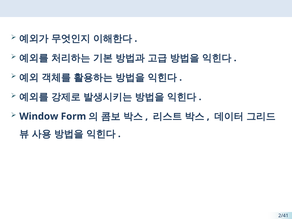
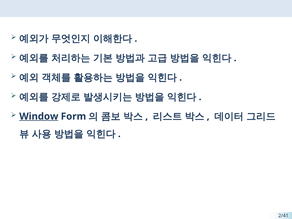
Window underline: none -> present (39, 116)
